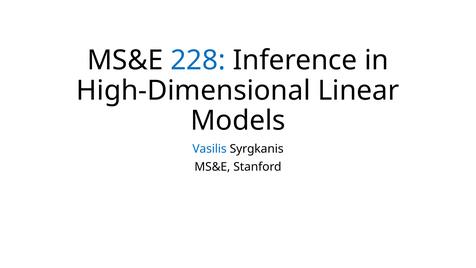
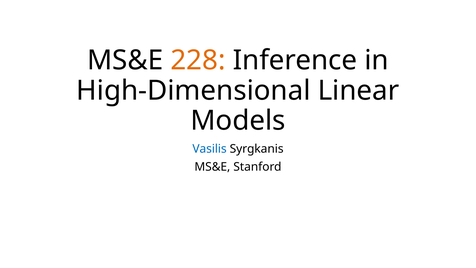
228 colour: blue -> orange (198, 60)
